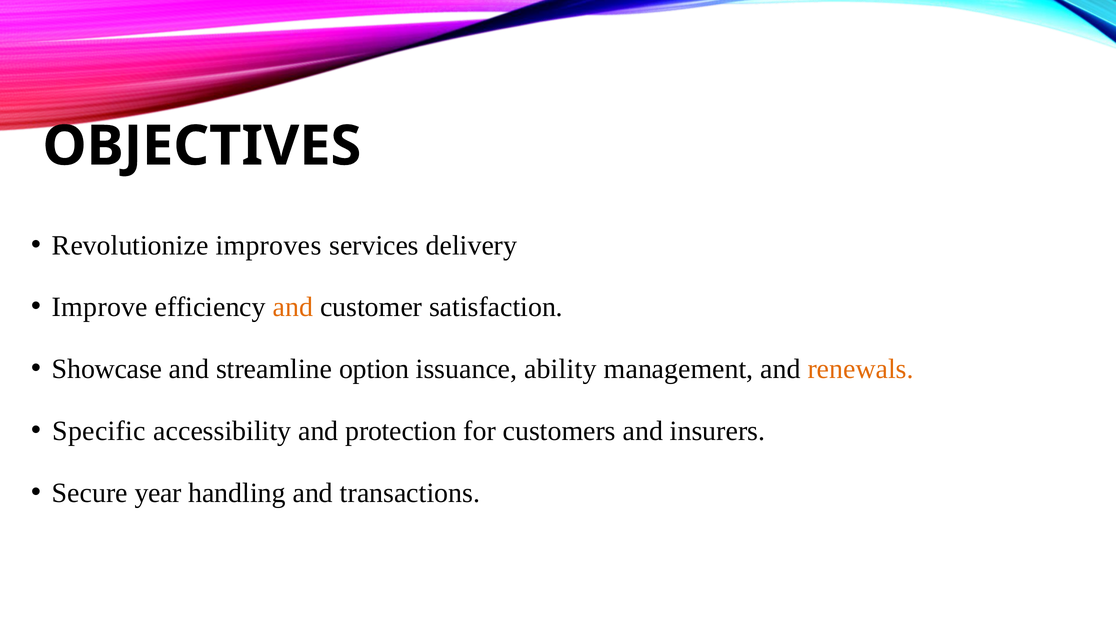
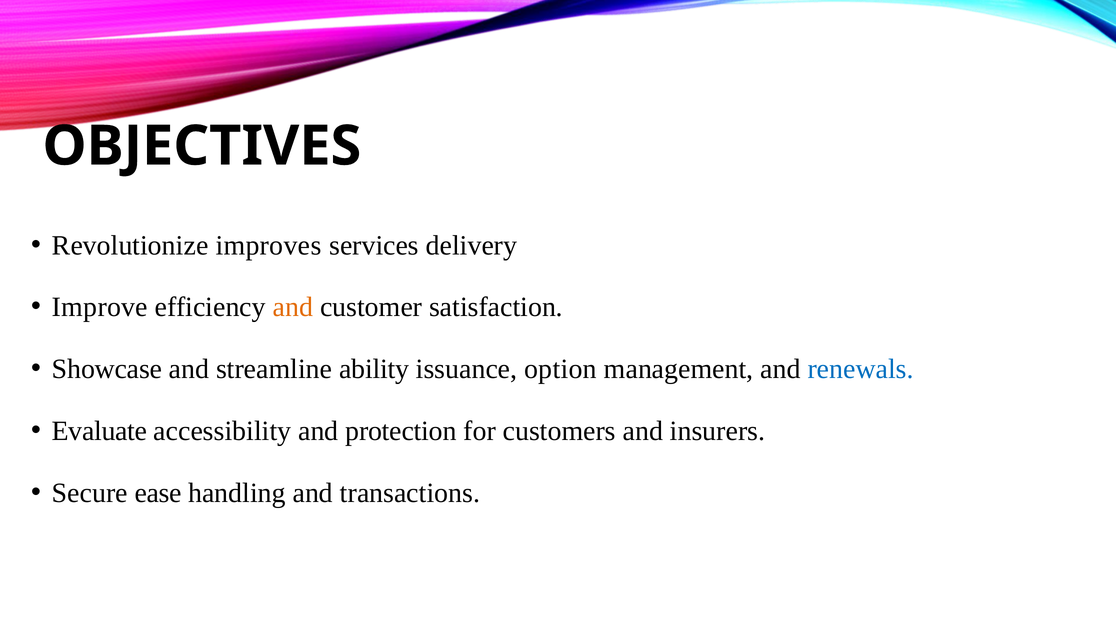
option: option -> ability (374, 369)
ability: ability -> option (560, 369)
renewals colour: orange -> blue (861, 369)
Specific: Specific -> Evaluate (99, 431)
year: year -> ease (158, 493)
